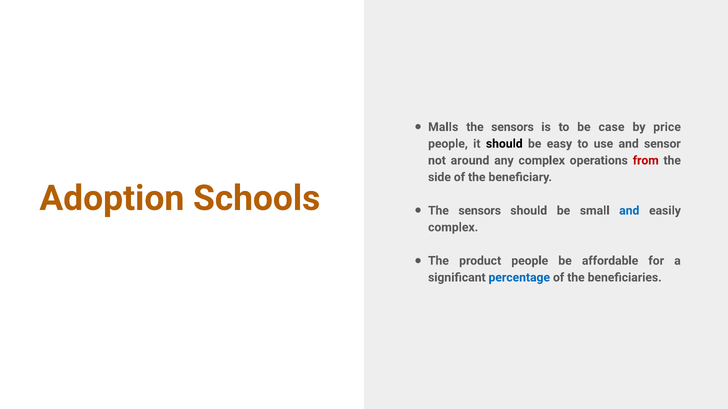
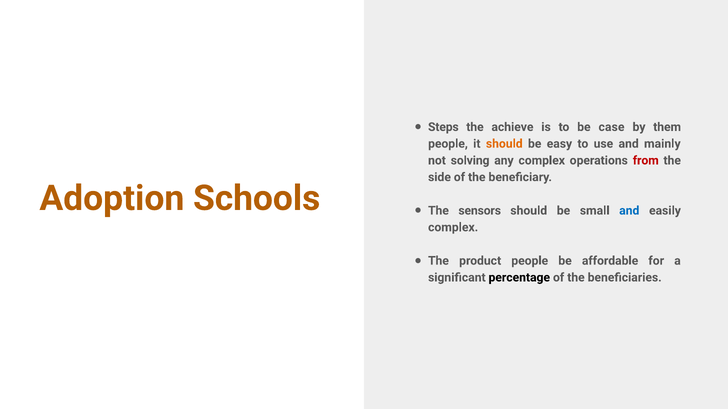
Malls: Malls -> Steps (443, 127)
sensors: sensors -> achieve (512, 127)
price: price -> them (667, 127)
should colour: black -> orange (504, 144)
sensor: sensor -> mainly (662, 144)
around: around -> solving (470, 161)
percentage colour: blue -> black (519, 278)
